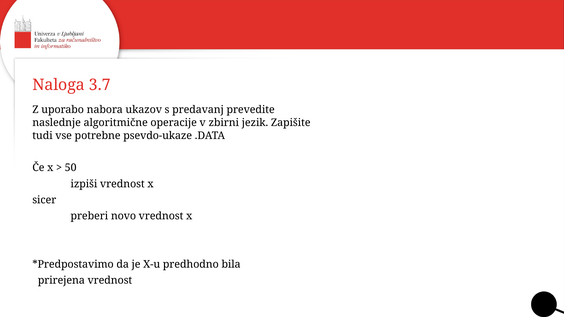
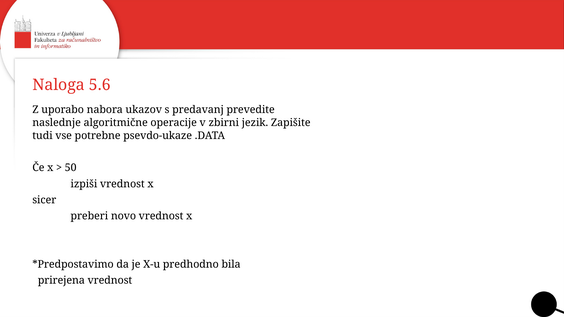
3.7: 3.7 -> 5.6 (100, 85)
